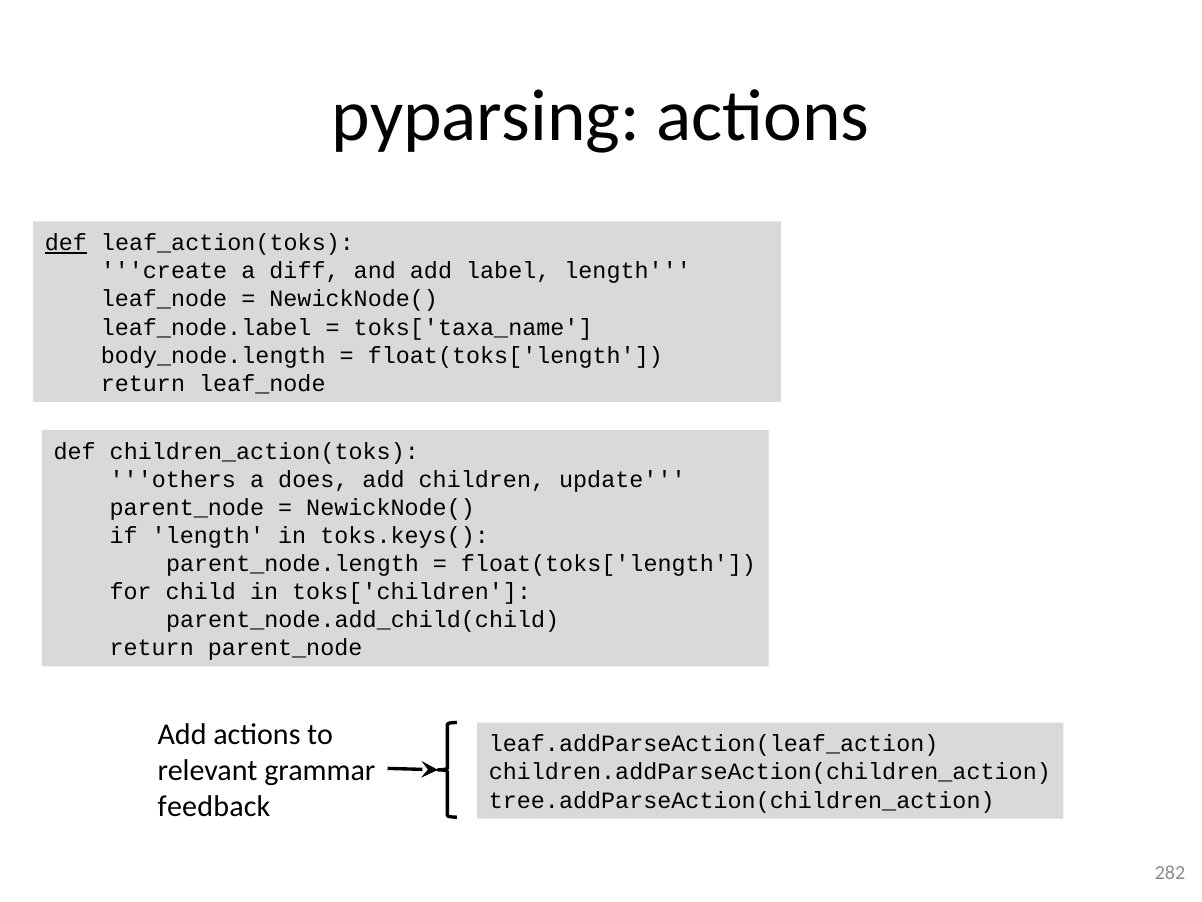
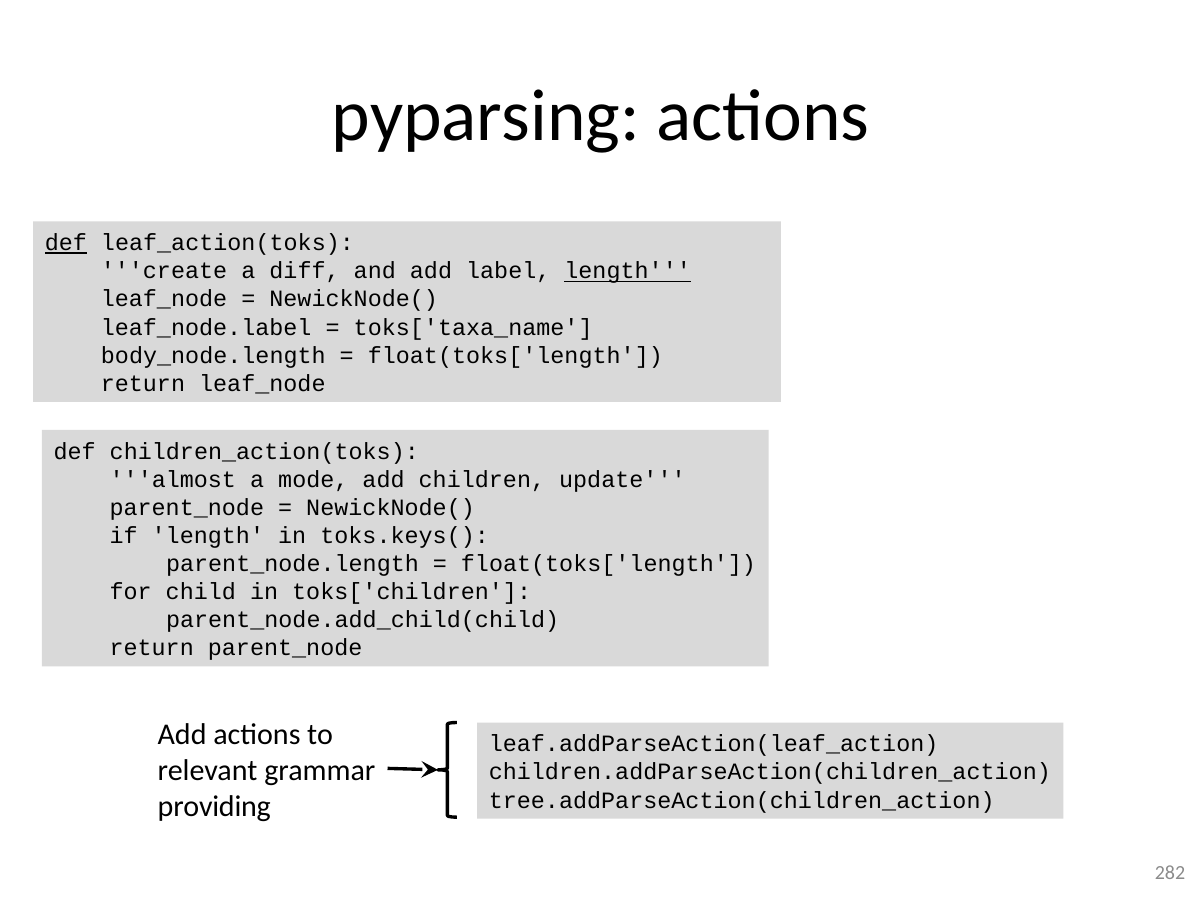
length underline: none -> present (628, 271)
others: others -> almost (173, 479)
does: does -> mode (313, 479)
feedback: feedback -> providing (214, 806)
